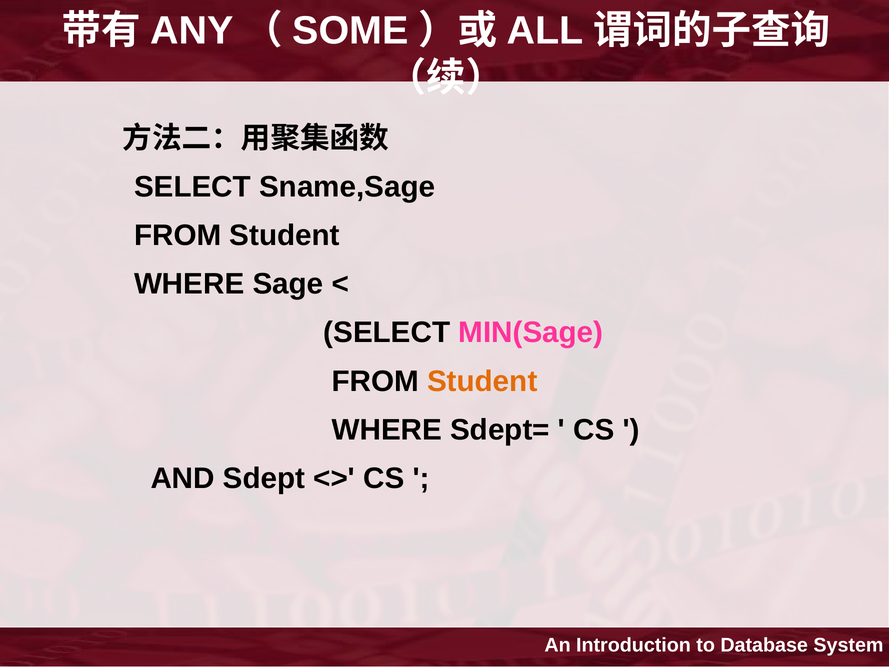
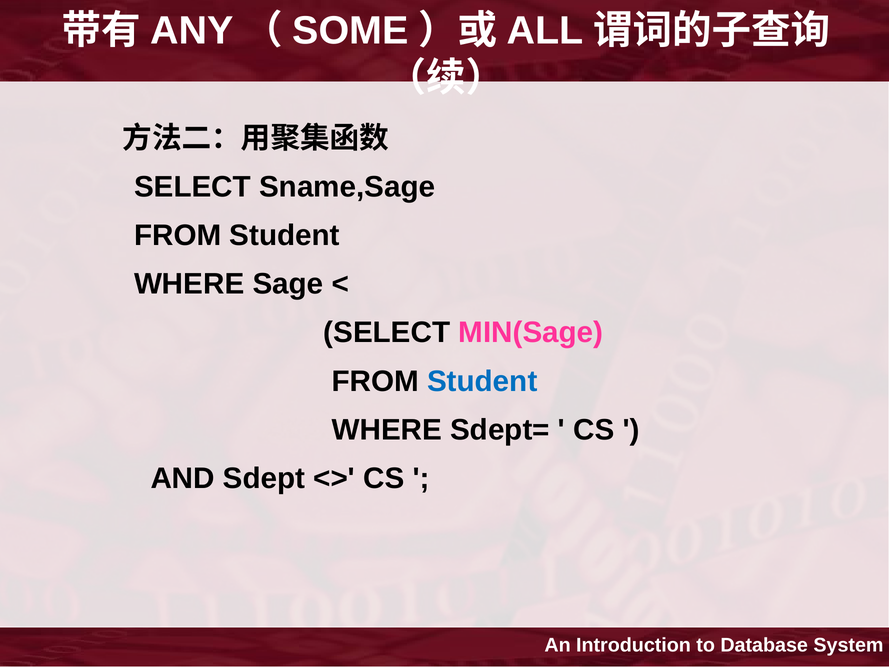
Student colour: orange -> blue (482, 381)
